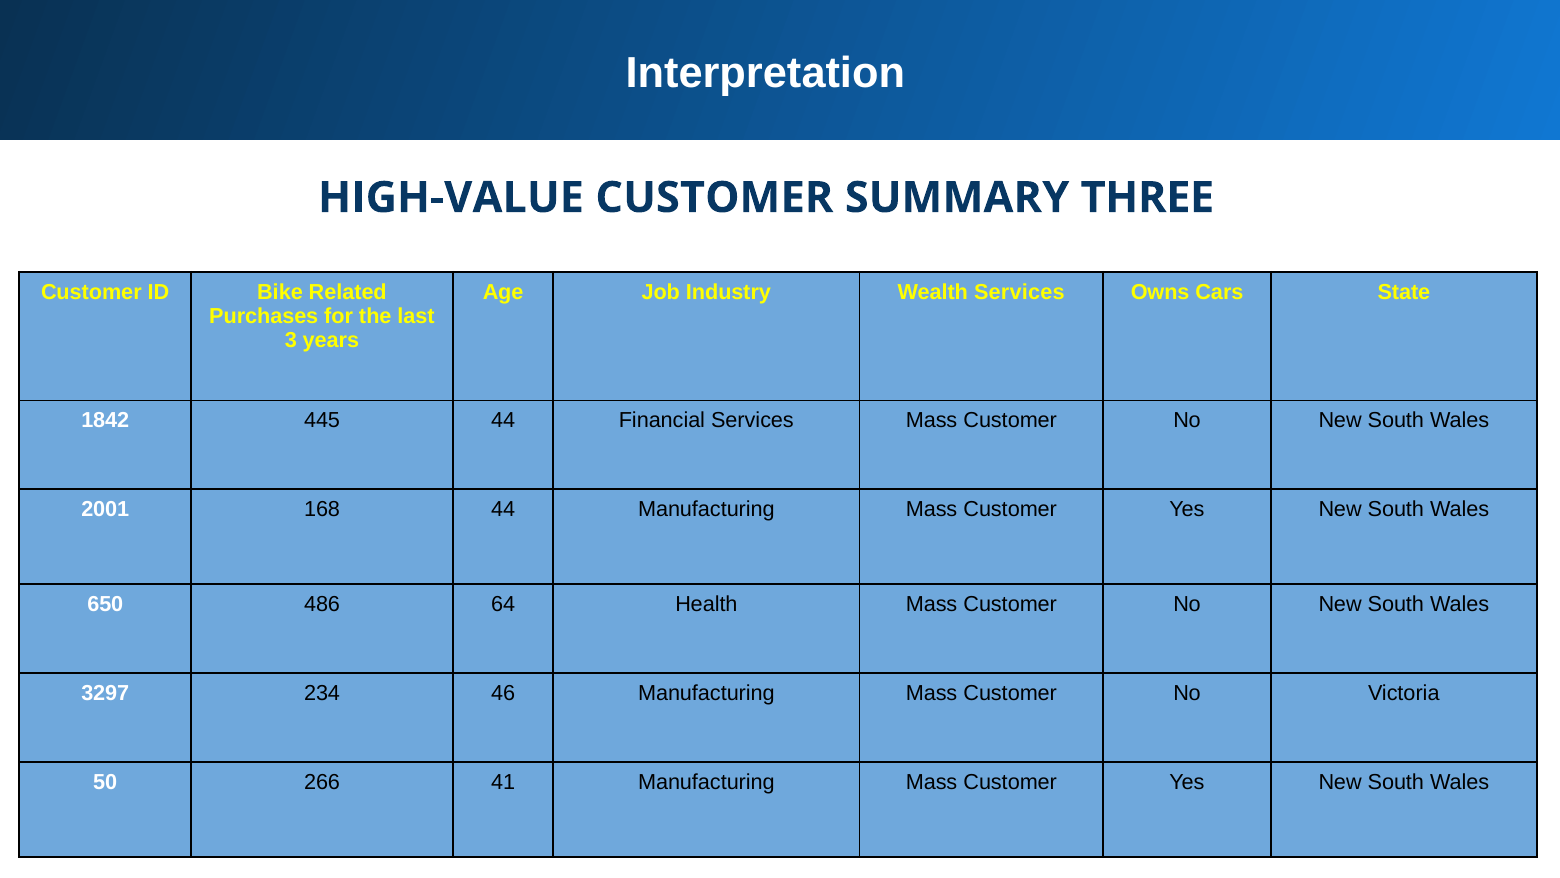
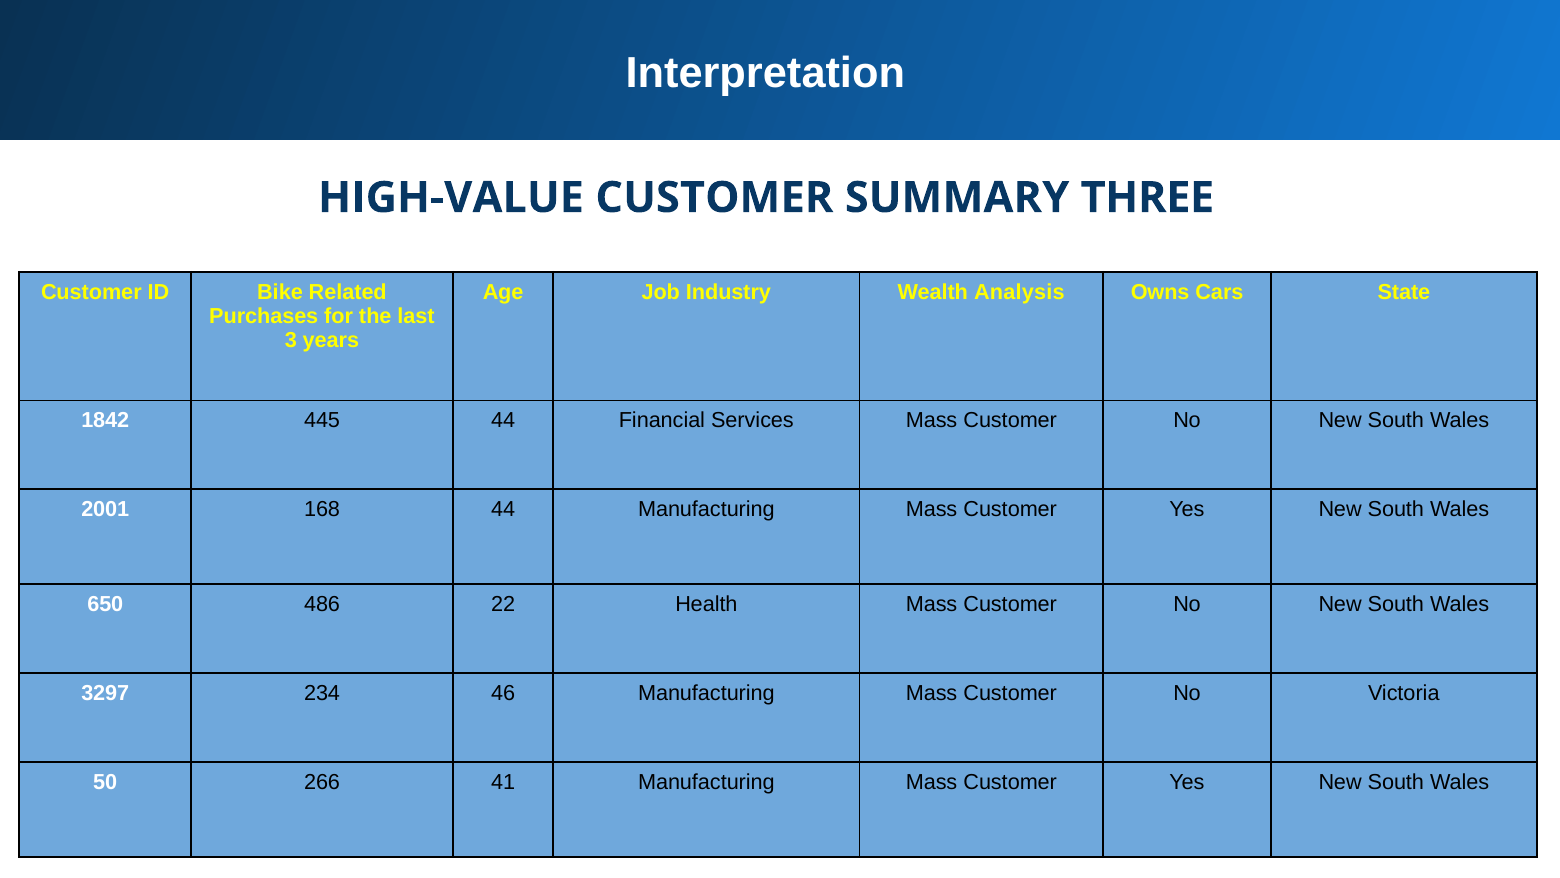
Wealth Services: Services -> Analysis (1019, 292)
64: 64 -> 22 (503, 604)
